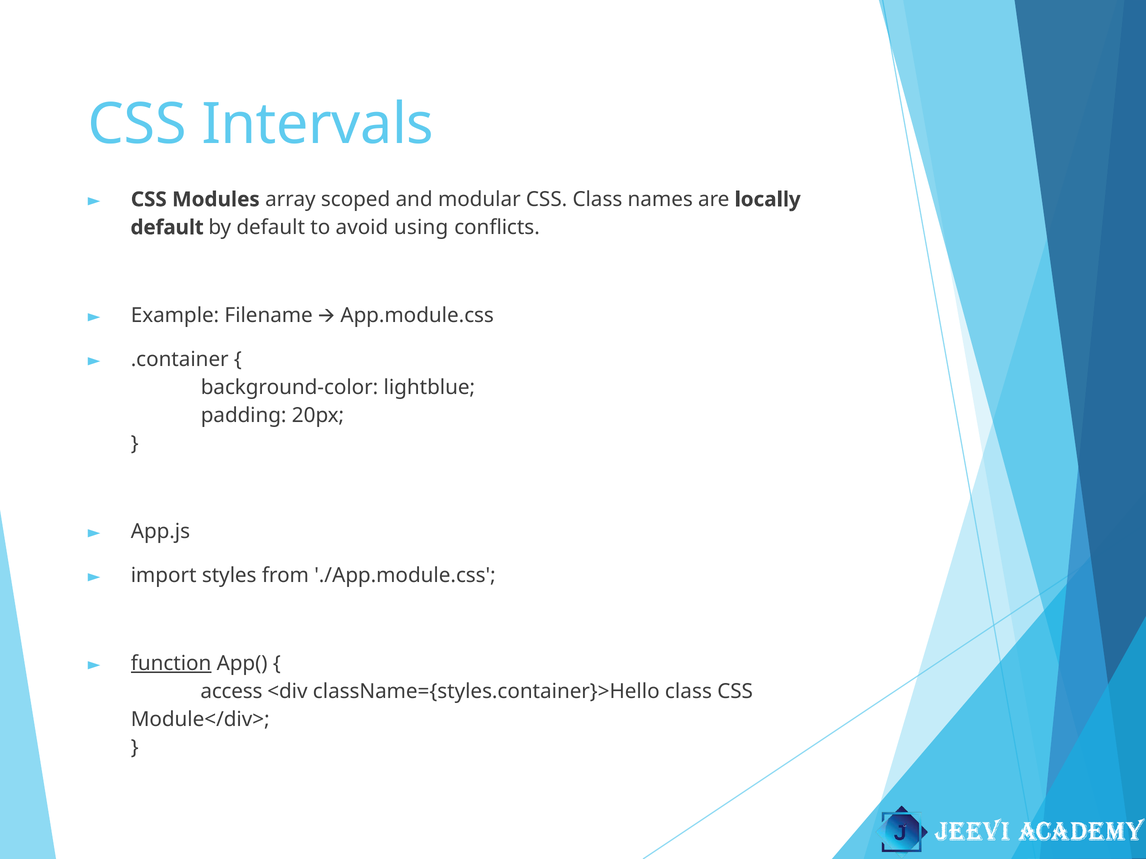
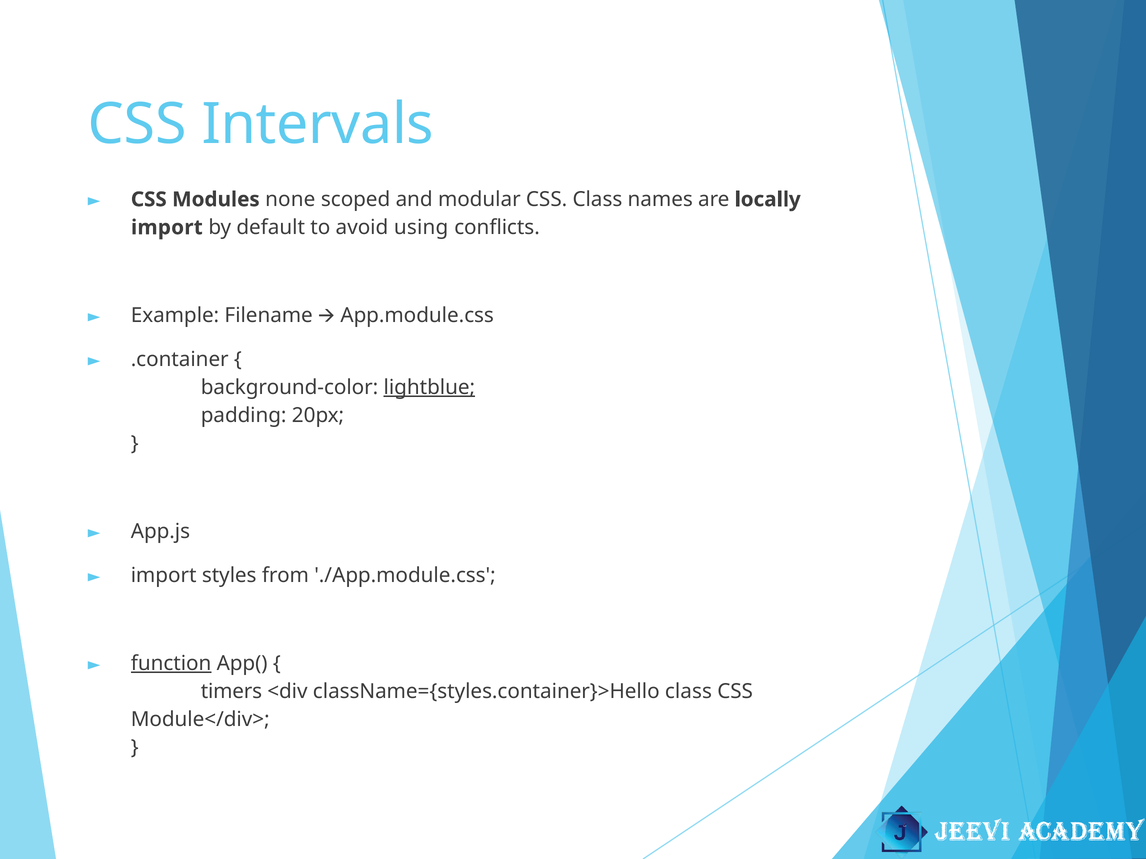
array: array -> none (290, 200)
default: default -> import (167, 228)
lightblue underline: none -> present (429, 388)
access: access -> timers (231, 692)
